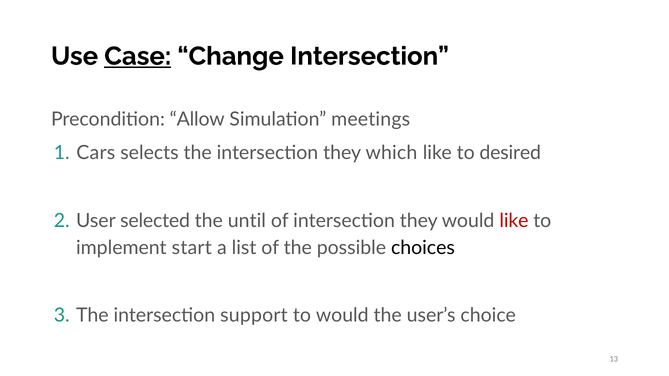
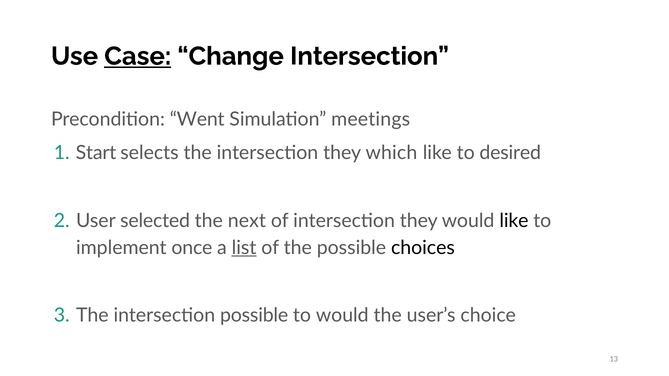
Allow: Allow -> Went (197, 119)
Cars: Cars -> Start (96, 153)
until: until -> next (247, 221)
like colour: red -> black (514, 221)
start: start -> once (192, 248)
list underline: none -> present (244, 248)
intersection support: support -> possible (254, 316)
